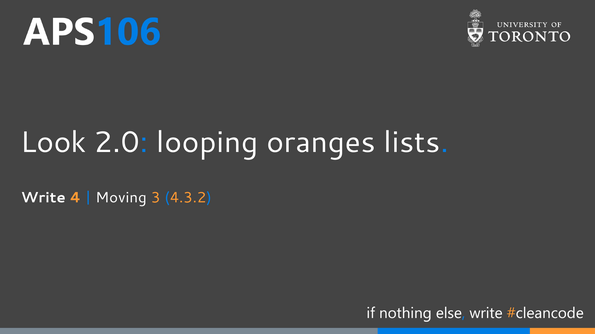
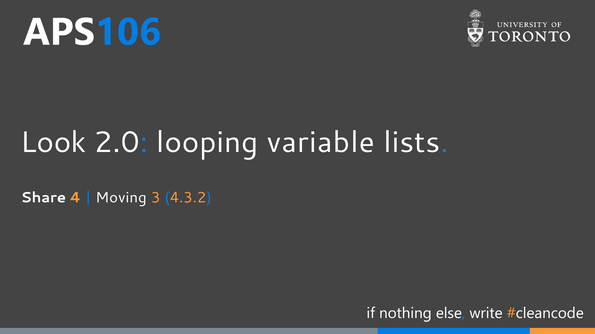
oranges: oranges -> variable (321, 143)
Write: Write -> Share (43, 198)
